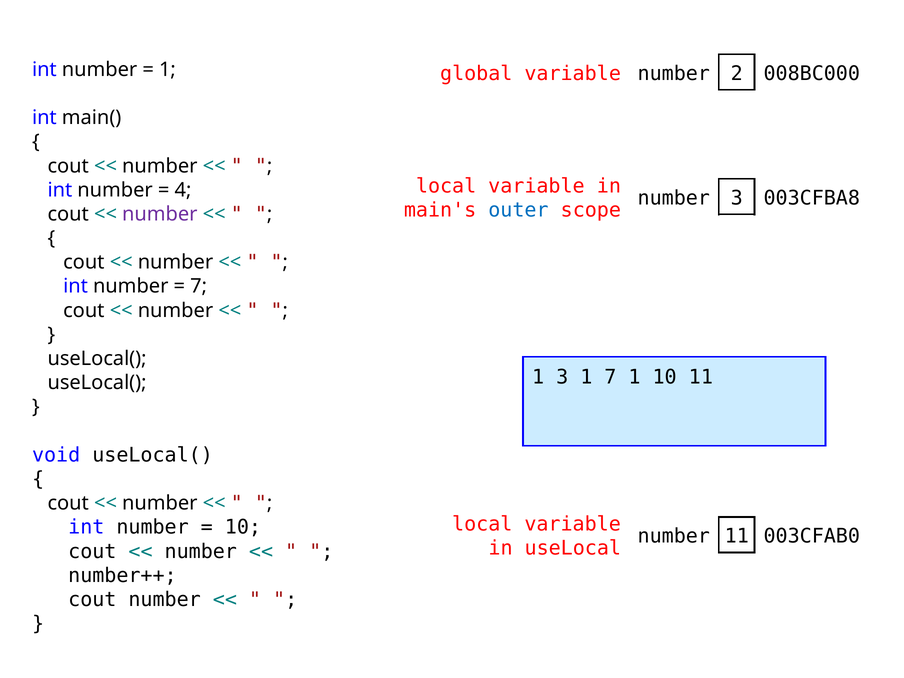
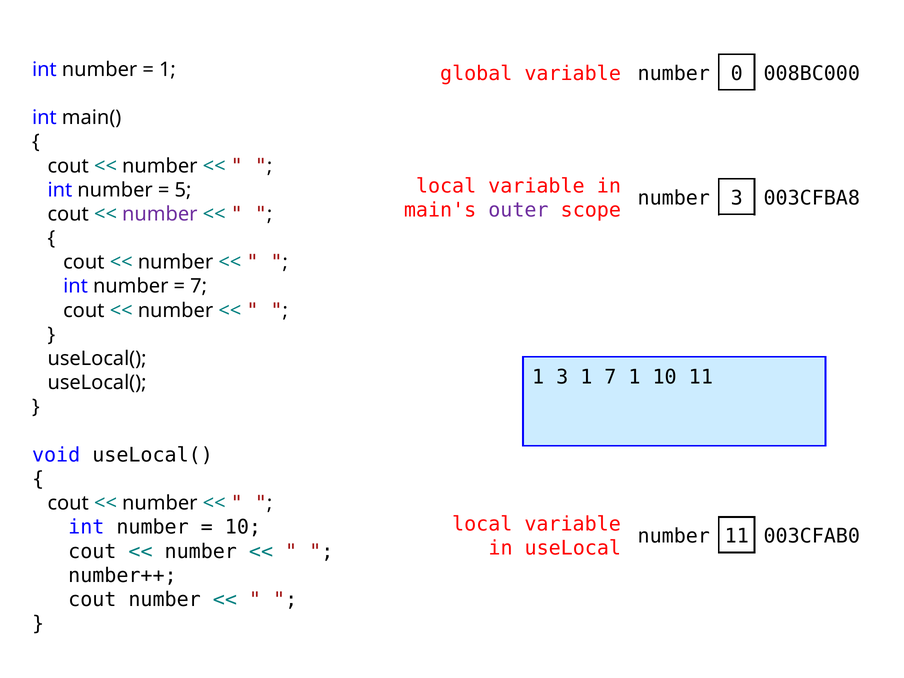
2: 2 -> 0 (737, 74)
4: 4 -> 5 (183, 190)
outer colour: blue -> purple (518, 210)
